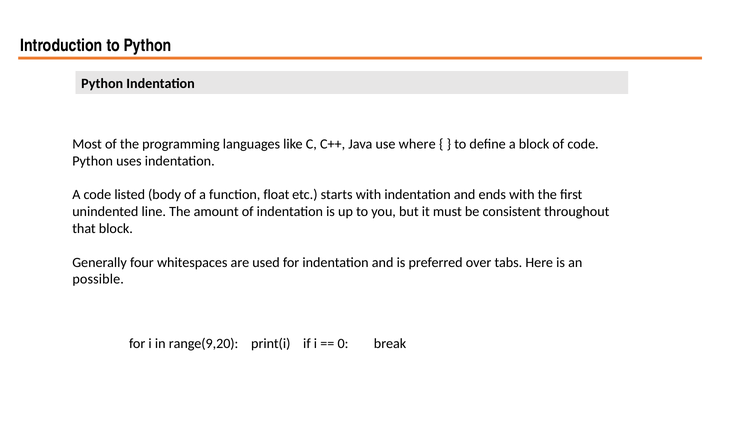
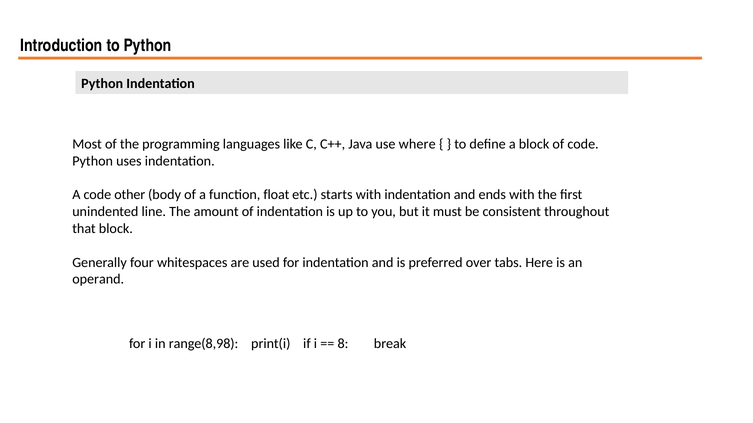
listed: listed -> other (130, 195)
possible: possible -> operand (98, 280)
range(9,20: range(9,20 -> range(8,98 (204, 344)
0: 0 -> 8 (343, 344)
